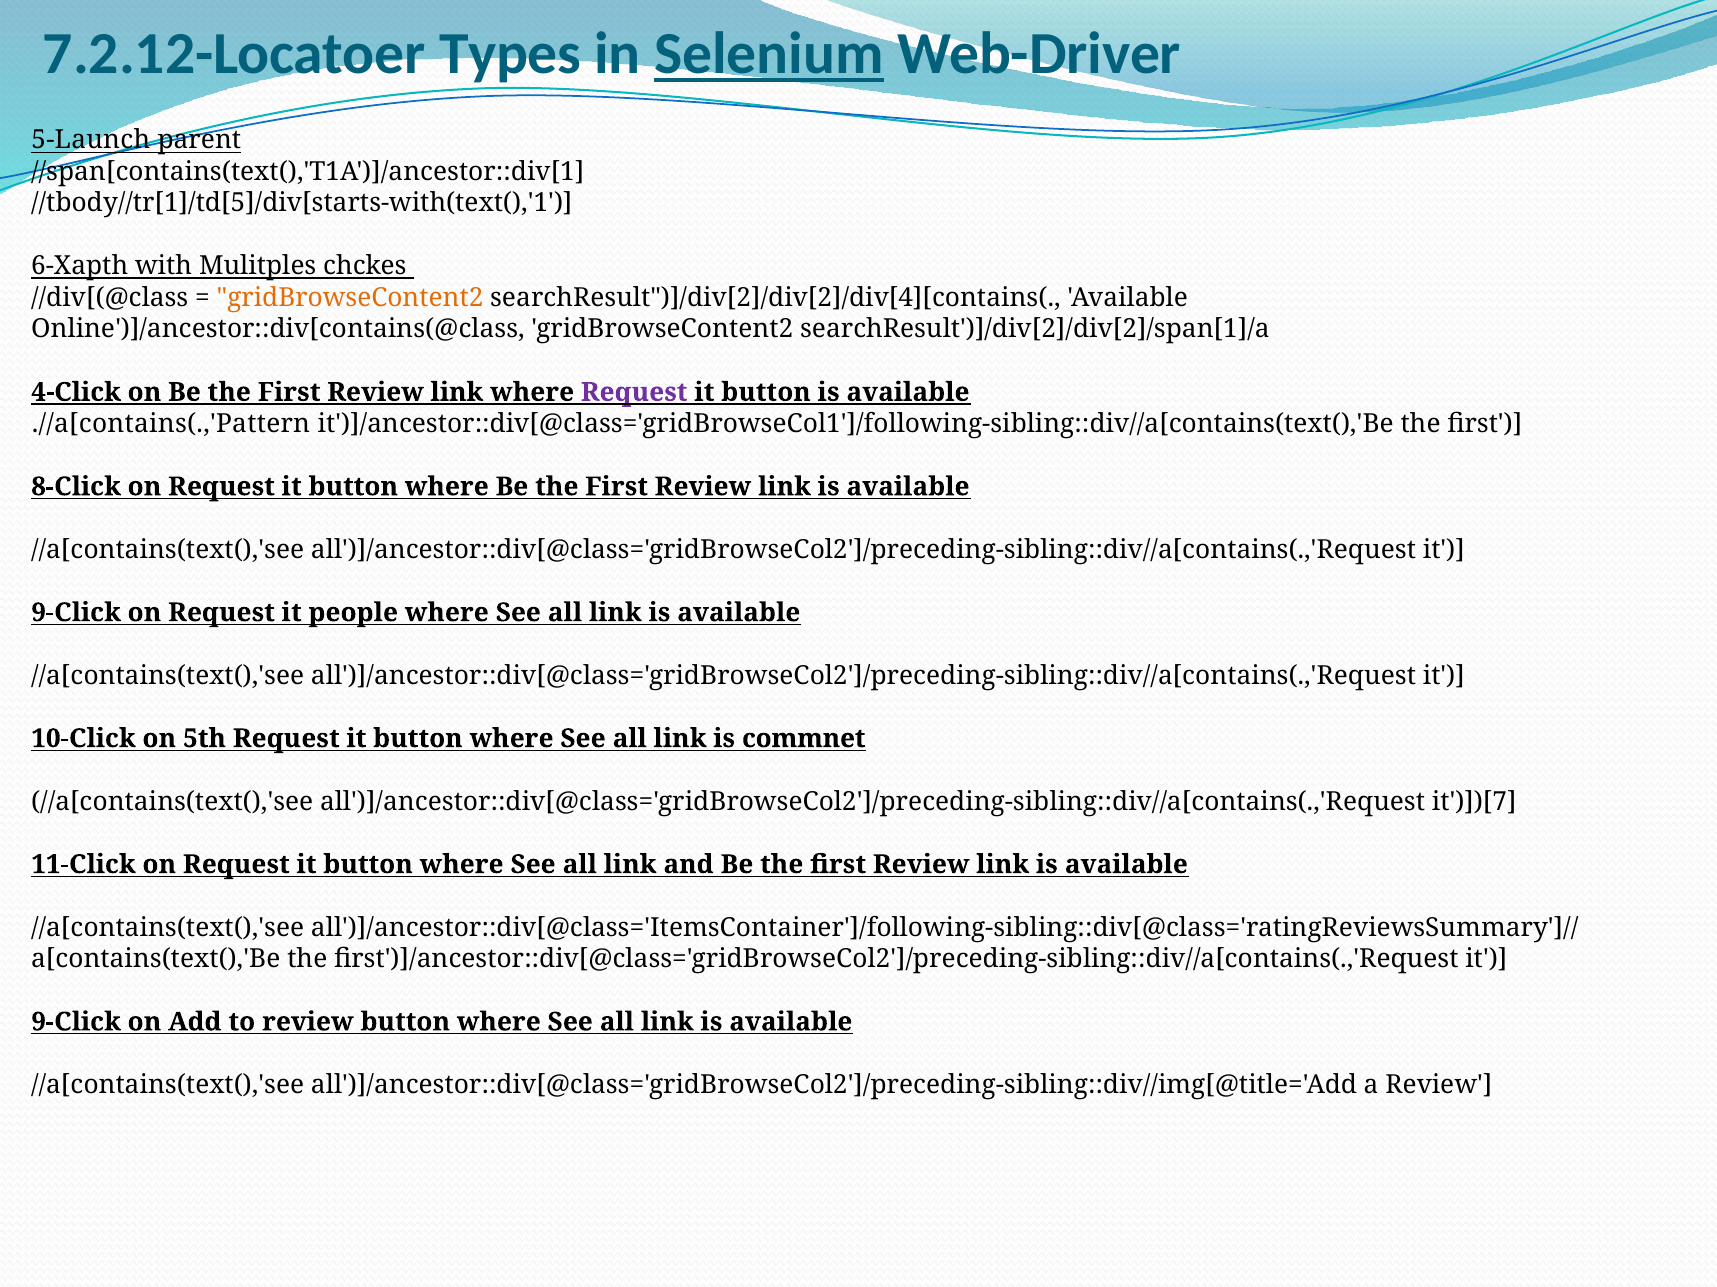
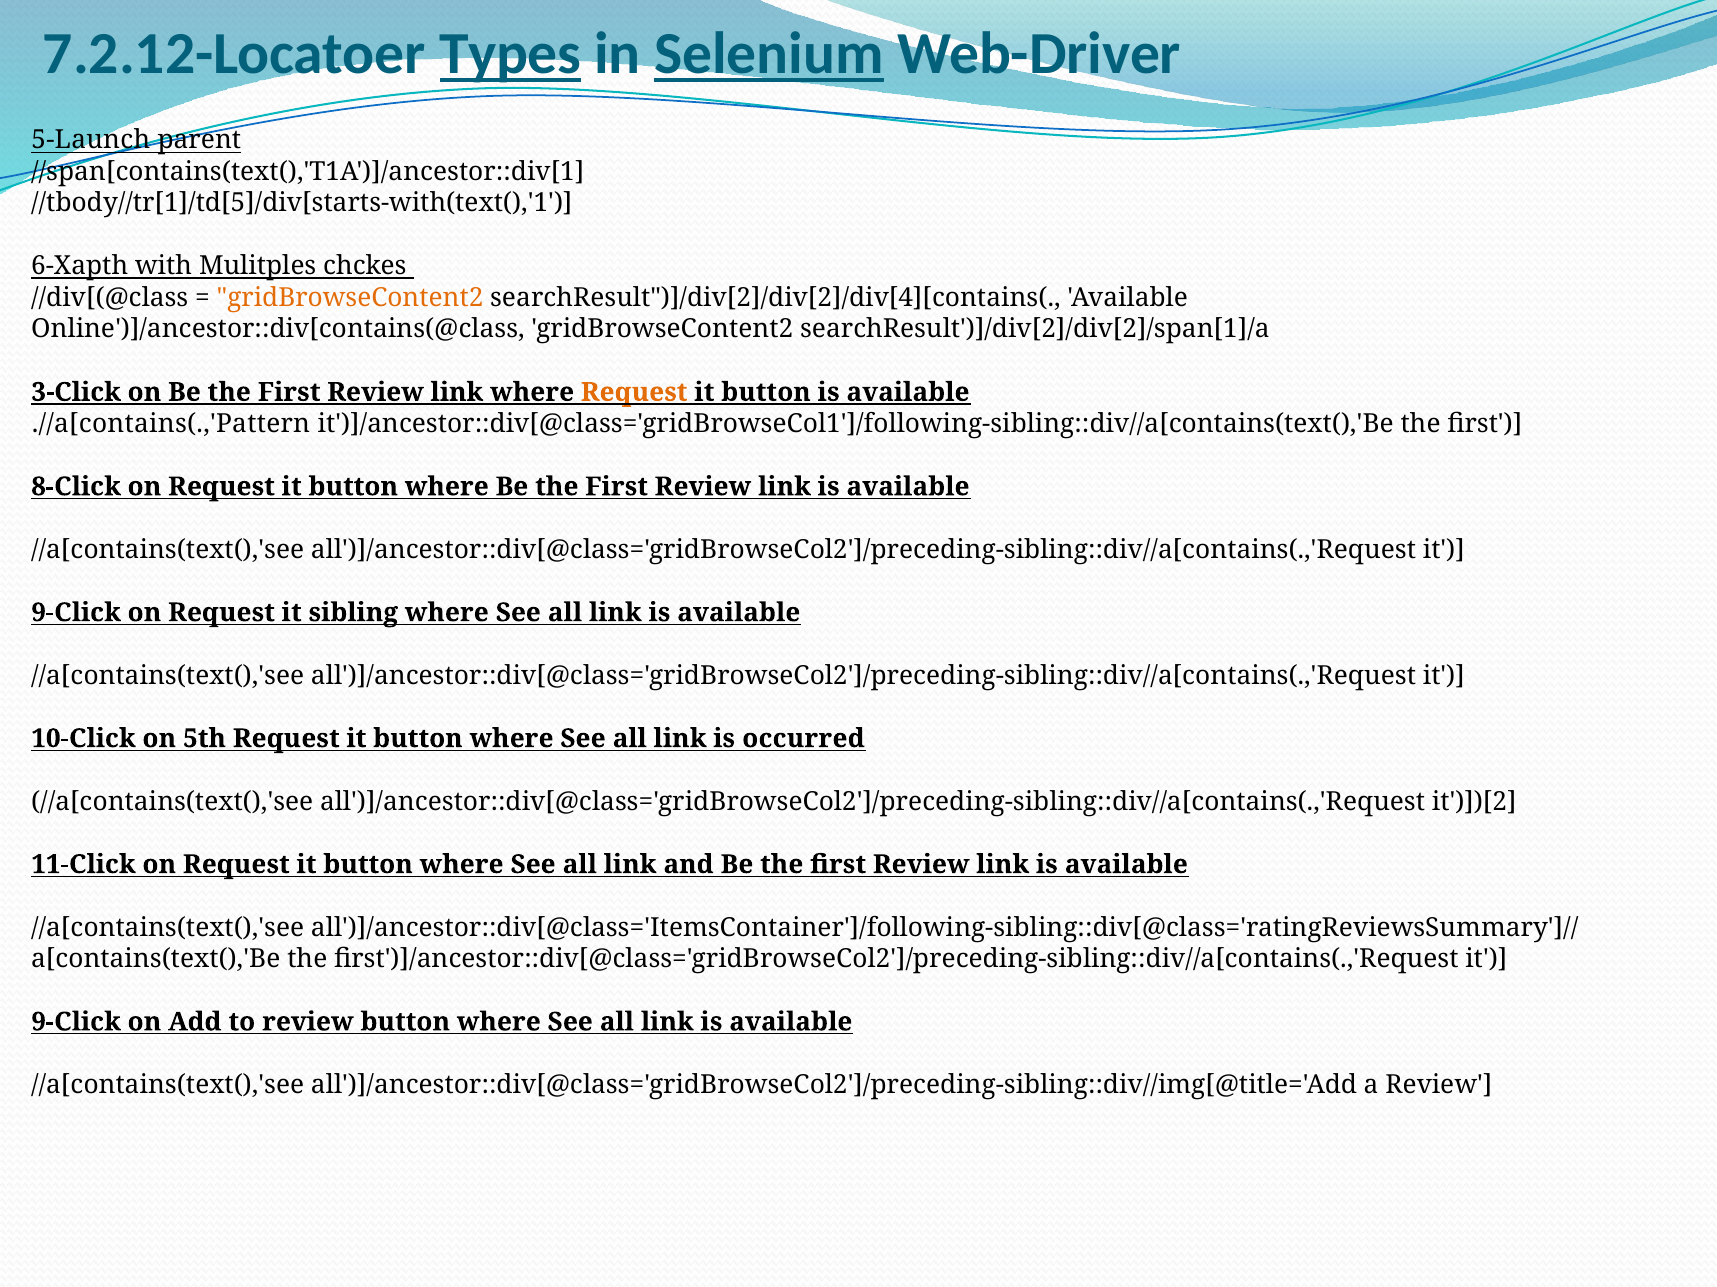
Types underline: none -> present (510, 54)
4-Click: 4-Click -> 3-Click (76, 392)
Request colour: purple -> orange (634, 392)
people: people -> sibling (353, 613)
commnet: commnet -> occurred (803, 739)
it')])[7: it')])[7 -> it')])[2 (1474, 802)
